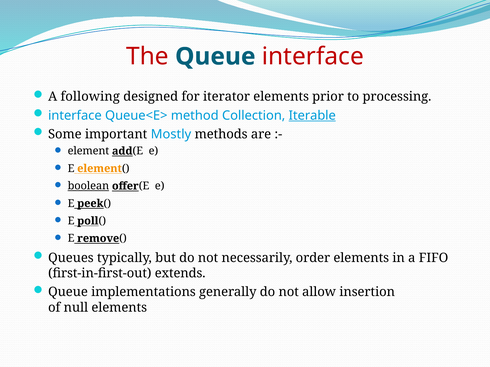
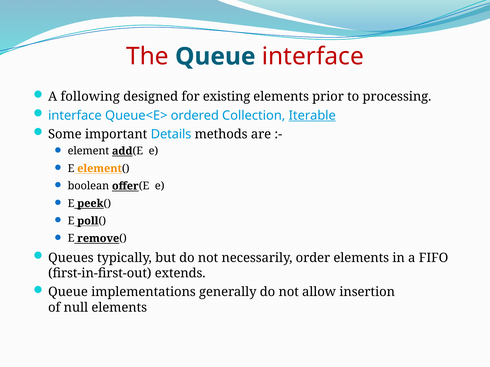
iterator: iterator -> existing (227, 97)
method: method -> ordered (195, 116)
Mostly: Mostly -> Details (171, 134)
boolean underline: present -> none (88, 186)
